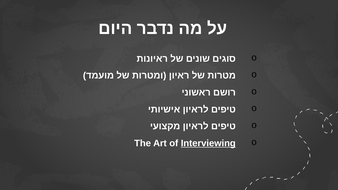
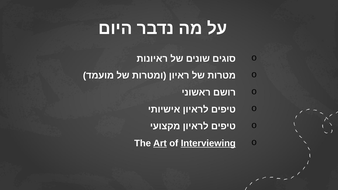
Art underline: none -> present (160, 143)
